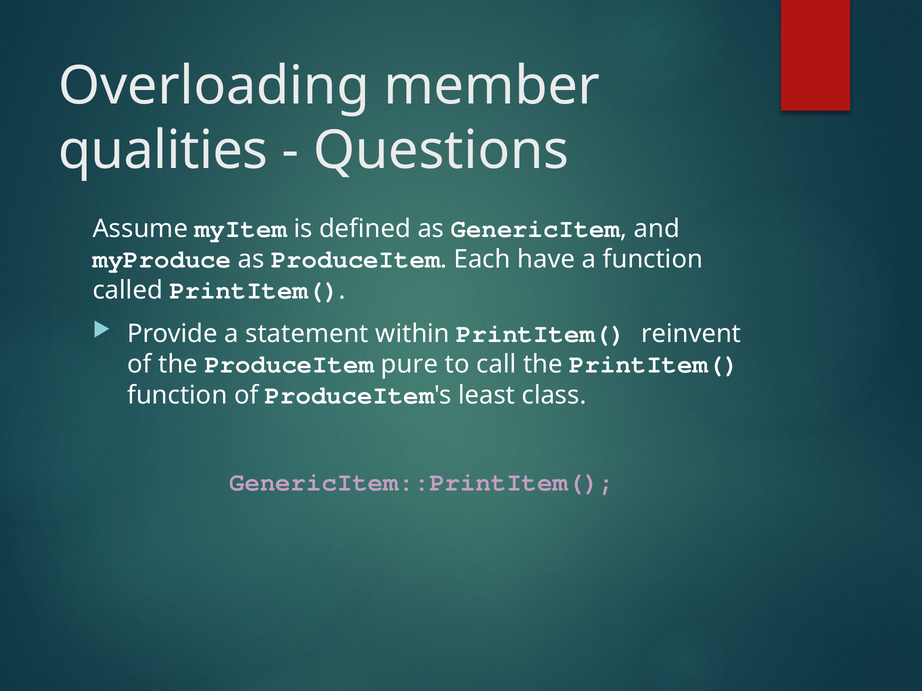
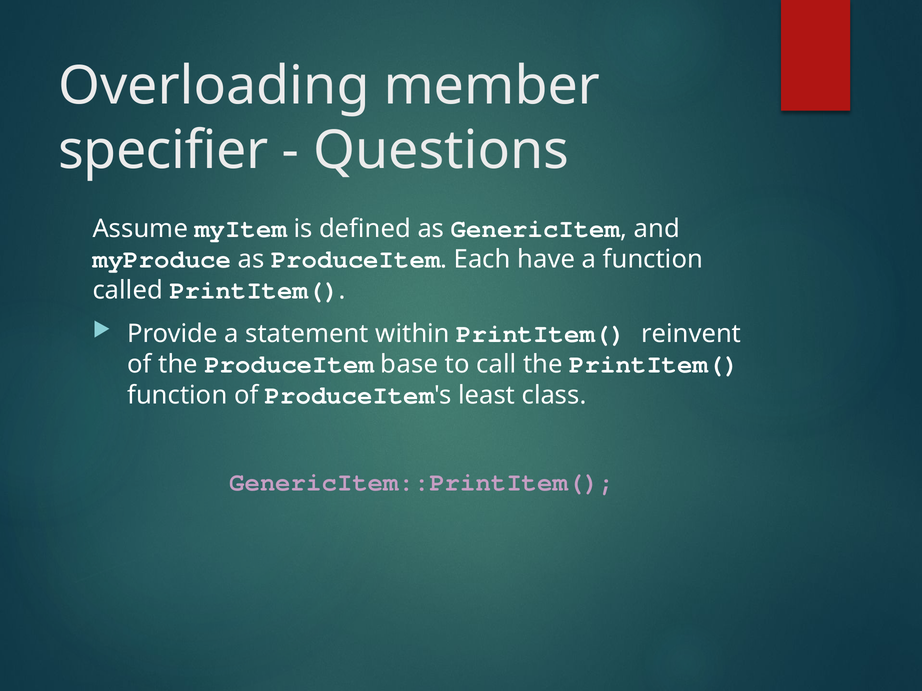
qualities: qualities -> specifier (163, 151)
pure: pure -> base (409, 365)
